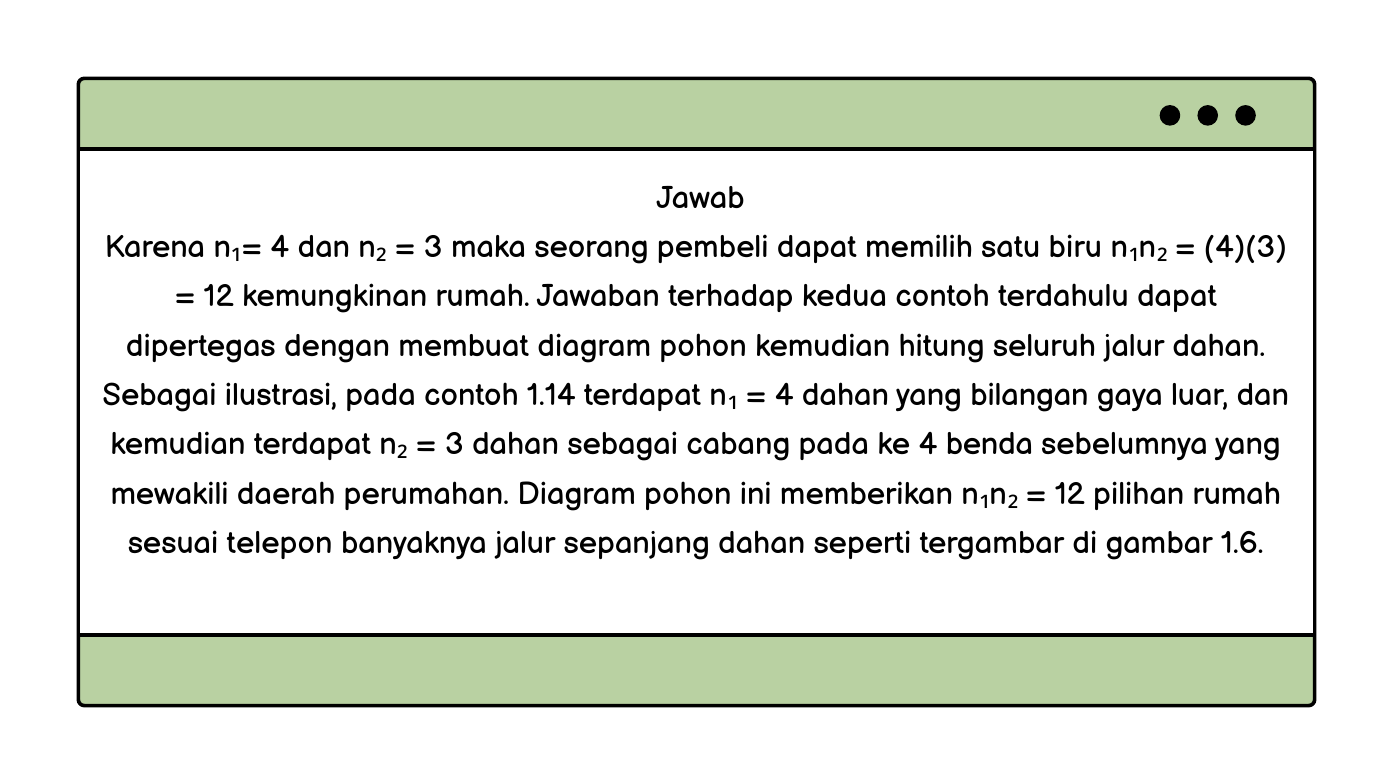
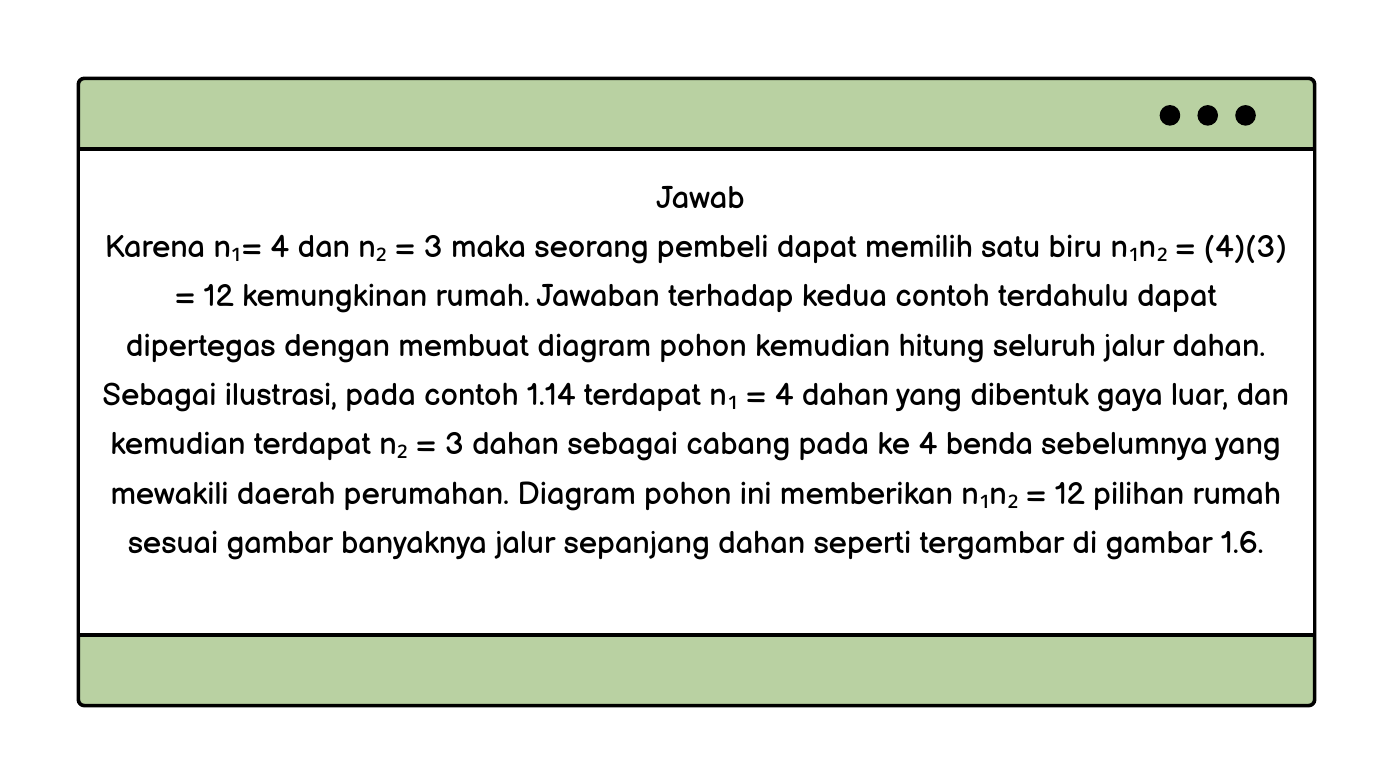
bilangan: bilangan -> dibentuk (1030, 395)
sesuai telepon: telepon -> gambar (280, 543)
